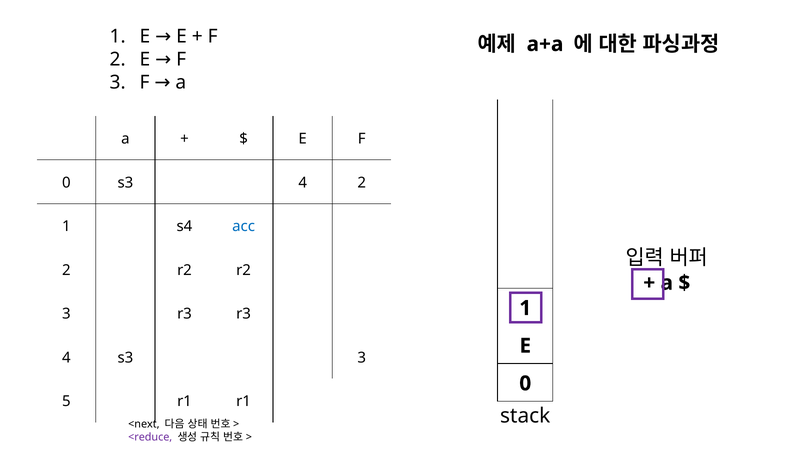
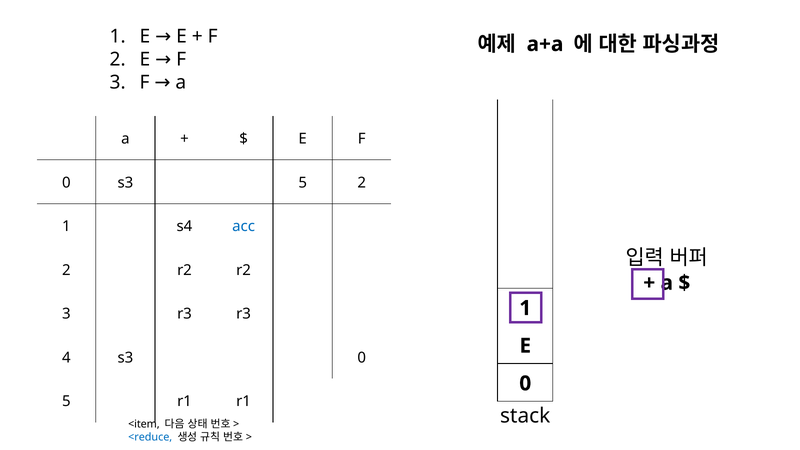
s3 4: 4 -> 5 (303, 183)
s3 3: 3 -> 0 (362, 358)
<next: <next -> <item (144, 424)
<reduce colour: purple -> blue (150, 437)
